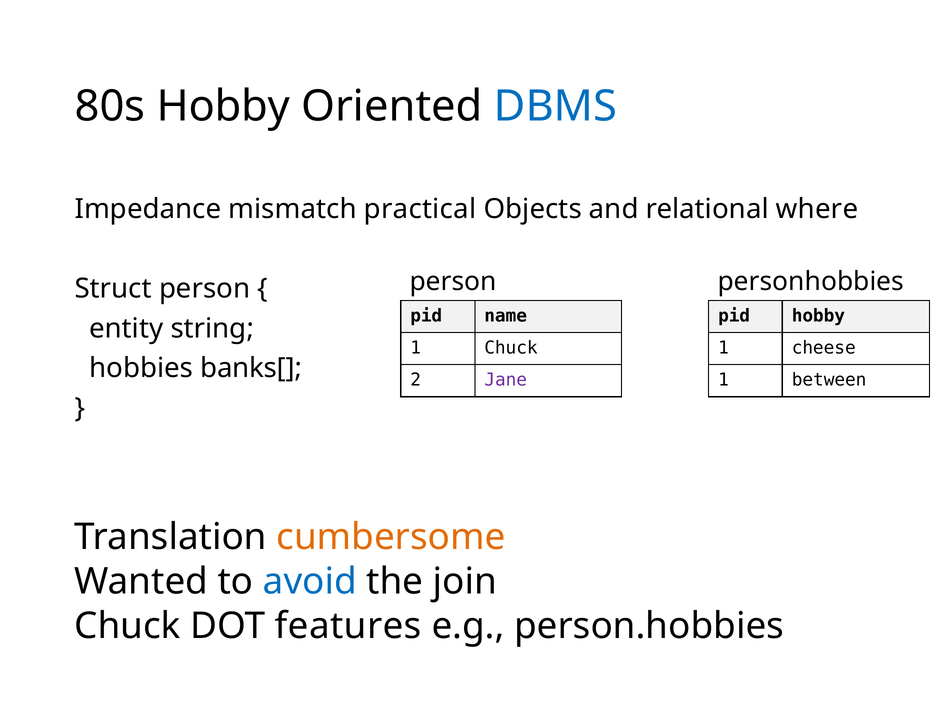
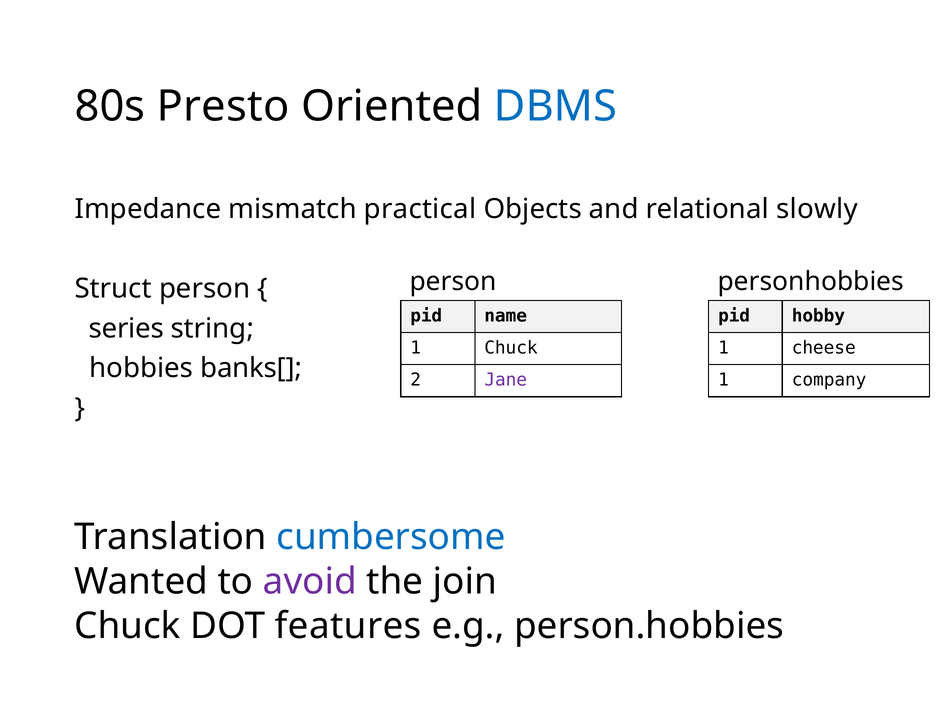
80s Hobby: Hobby -> Presto (223, 107)
where: where -> slowly (817, 209)
entity: entity -> series (126, 329)
between: between -> company (829, 380)
cumbersome colour: orange -> blue (391, 538)
avoid colour: blue -> purple (310, 582)
